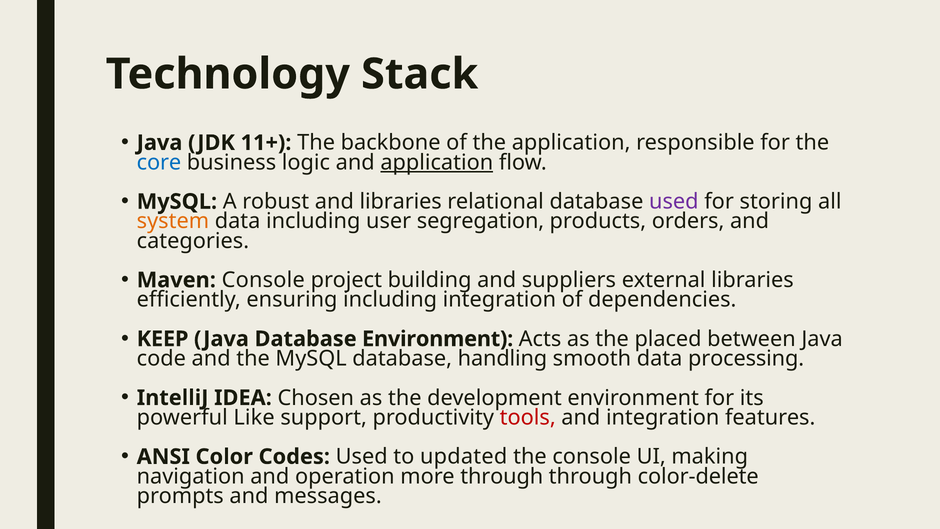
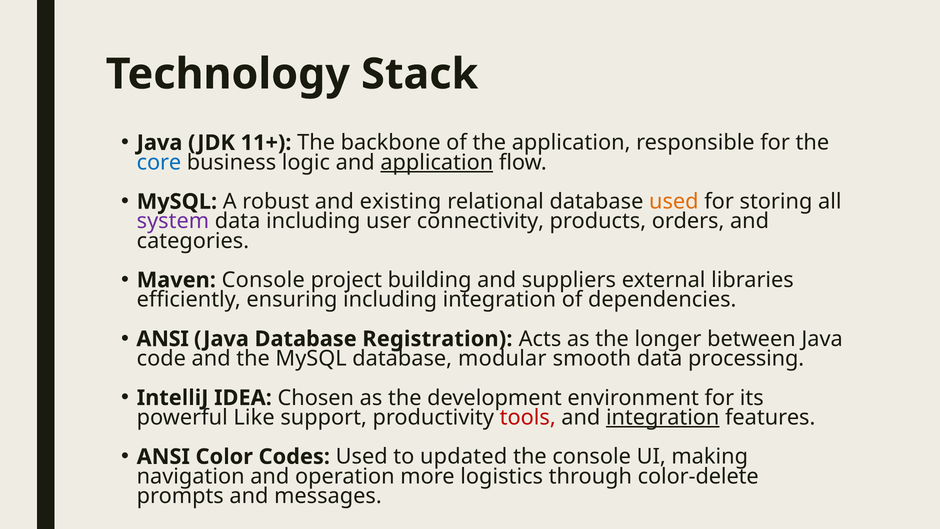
and libraries: libraries -> existing (400, 202)
used colour: purple -> orange (674, 202)
system colour: orange -> purple (173, 221)
segregation: segregation -> connectivity (480, 221)
KEEP: KEEP -> ANSI (163, 339)
Database Environment: Environment -> Registration (437, 339)
placed: placed -> longer (668, 339)
handling: handling -> modular (502, 358)
integration underline: none -> present (663, 417)
more through: through -> logistics (502, 476)
